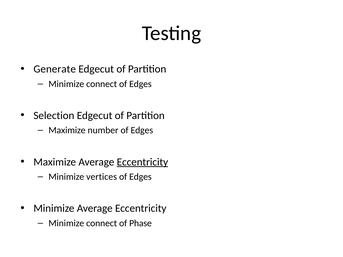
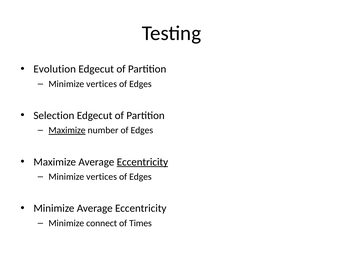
Generate: Generate -> Evolution (55, 69)
connect: connect -> vertices (102, 84)
Maximize underline: none -> present (67, 130)
Phase: Phase -> Times (140, 223)
